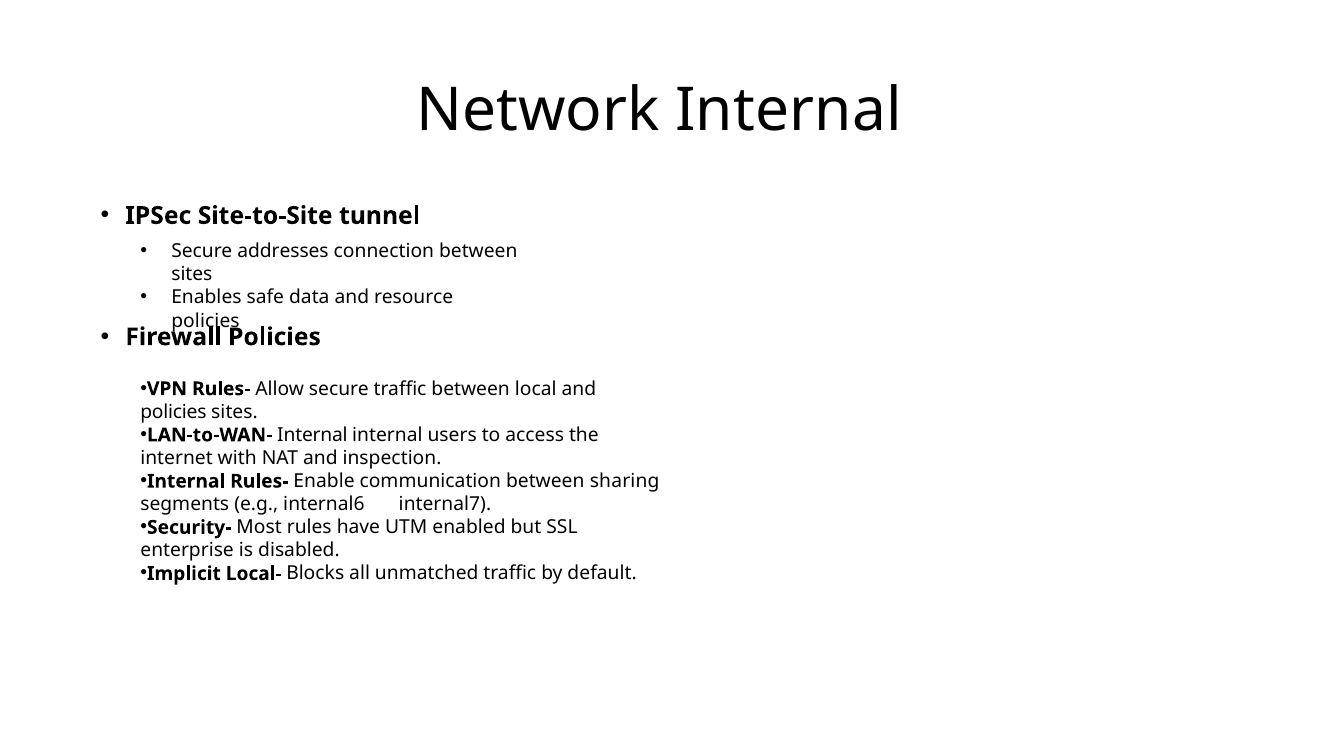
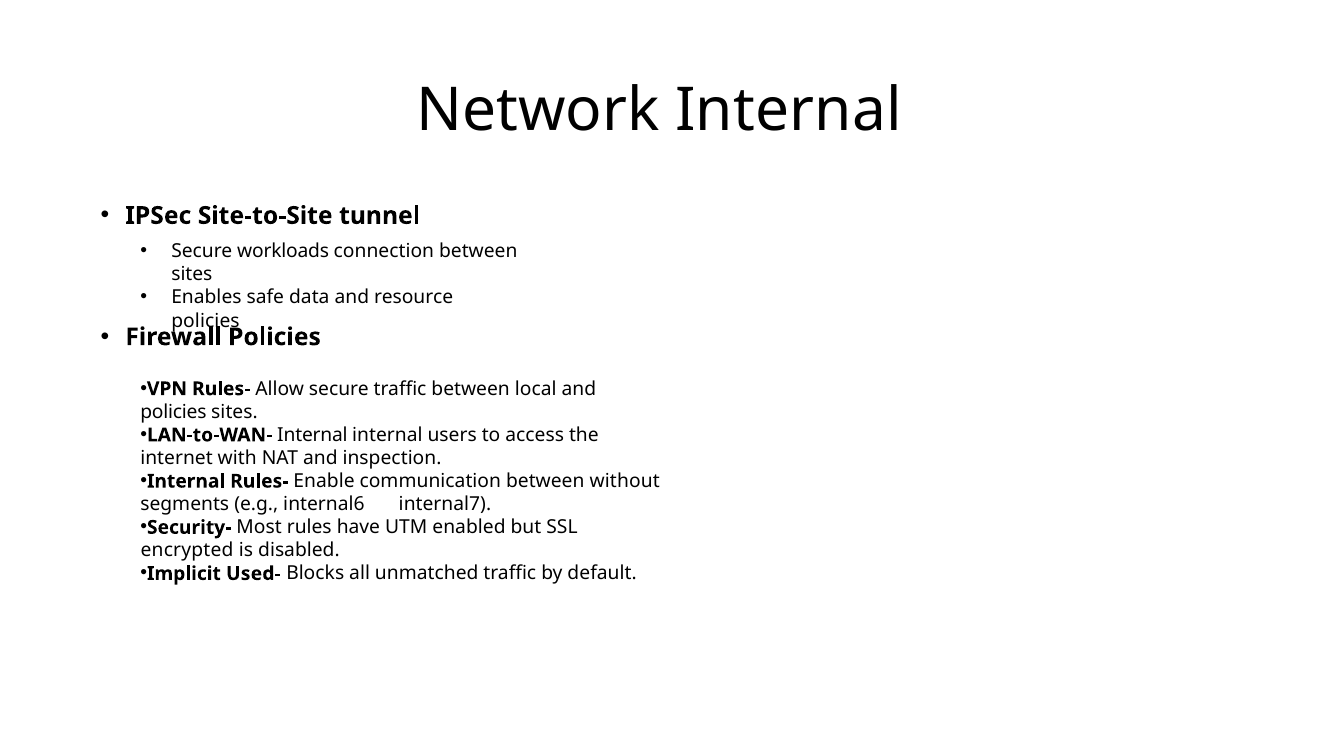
addresses: addresses -> workloads (283, 251)
sharing: sharing -> without (625, 481)
enterprise: enterprise -> encrypted (187, 550)
Local-: Local- -> Used- (253, 574)
